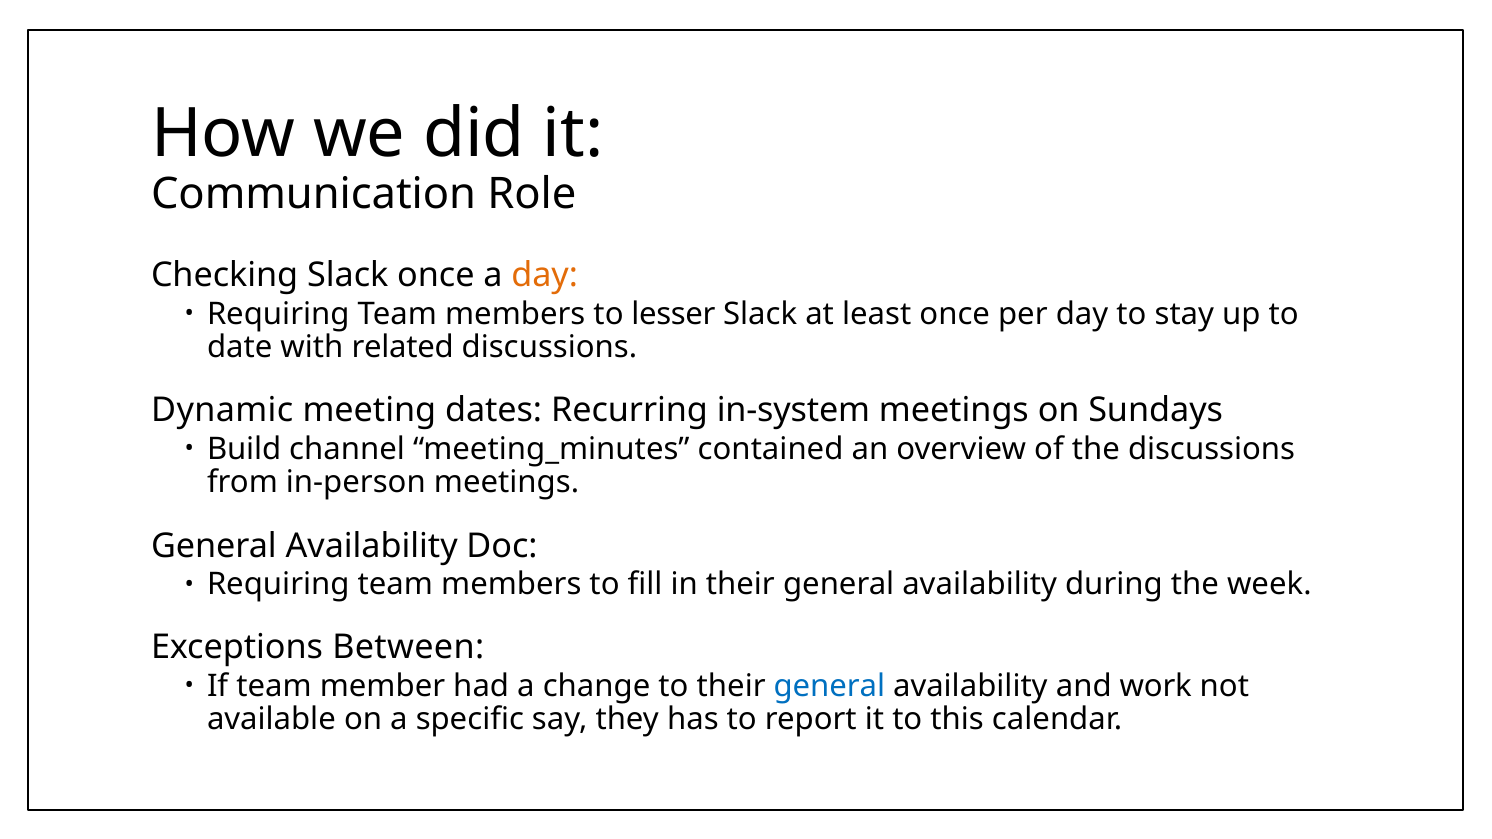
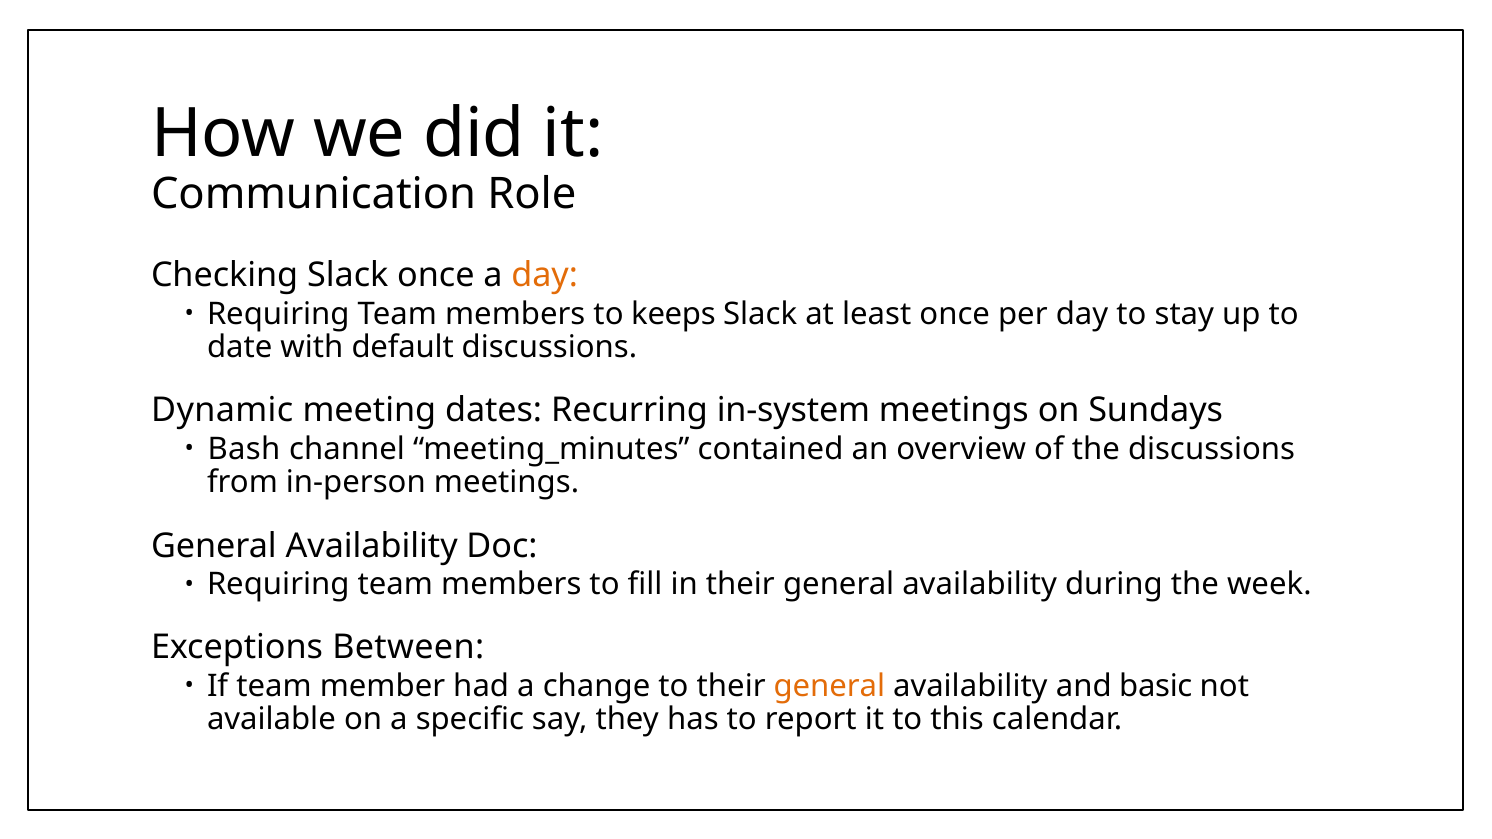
lesser: lesser -> keeps (673, 314)
related: related -> default (403, 348)
Build: Build -> Bash (244, 449)
general colour: blue -> orange (829, 686)
work: work -> basic (1156, 686)
